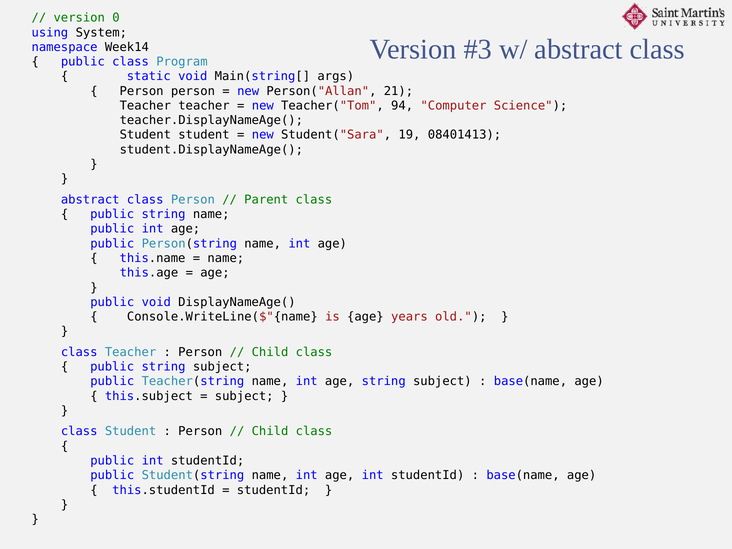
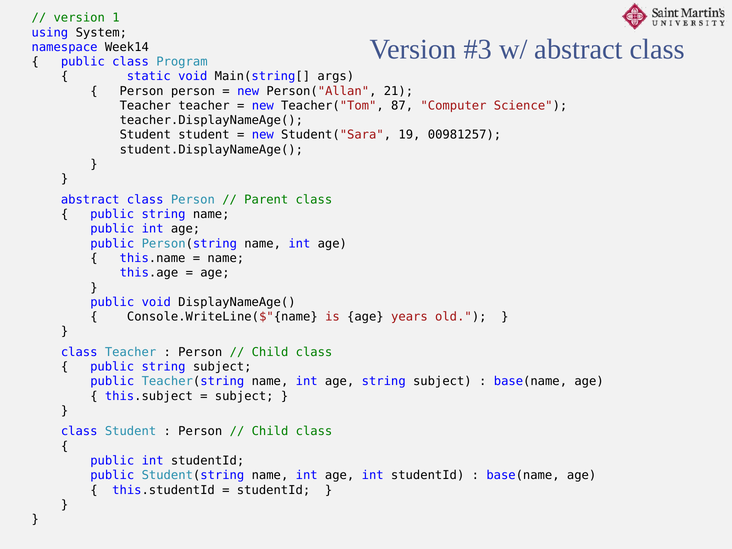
0: 0 -> 1 (116, 18)
94: 94 -> 87 (402, 106)
08401413: 08401413 -> 00981257 (464, 135)
